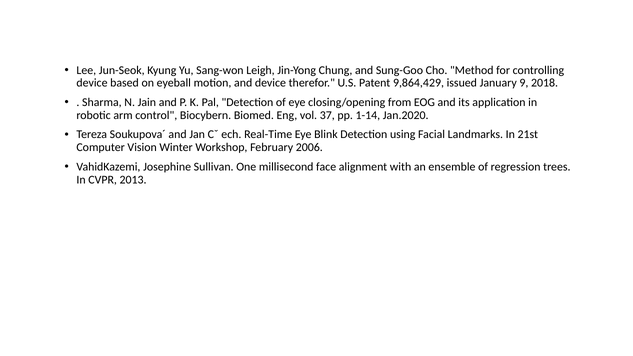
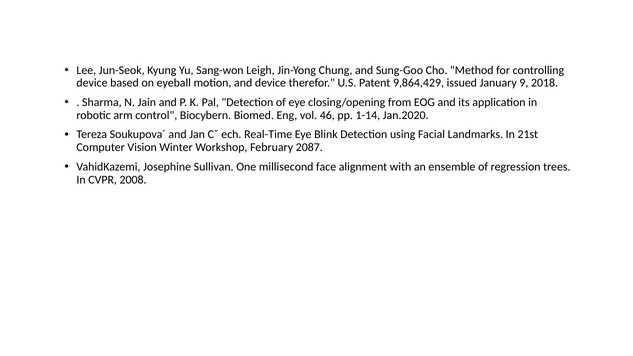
37: 37 -> 46 (327, 115)
2006: 2006 -> 2087 (309, 147)
2013: 2013 -> 2008 (133, 180)
